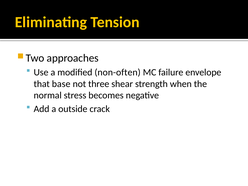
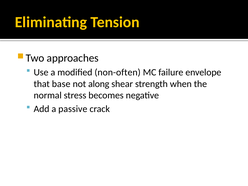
three: three -> along (99, 84)
outside: outside -> passive (73, 109)
